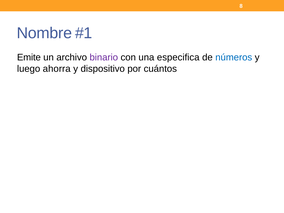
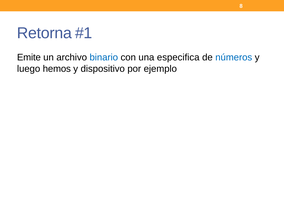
Nombre: Nombre -> Retorna (44, 33)
binario colour: purple -> blue (104, 57)
ahorra: ahorra -> hemos (57, 69)
cuántos: cuántos -> ejemplo (160, 69)
